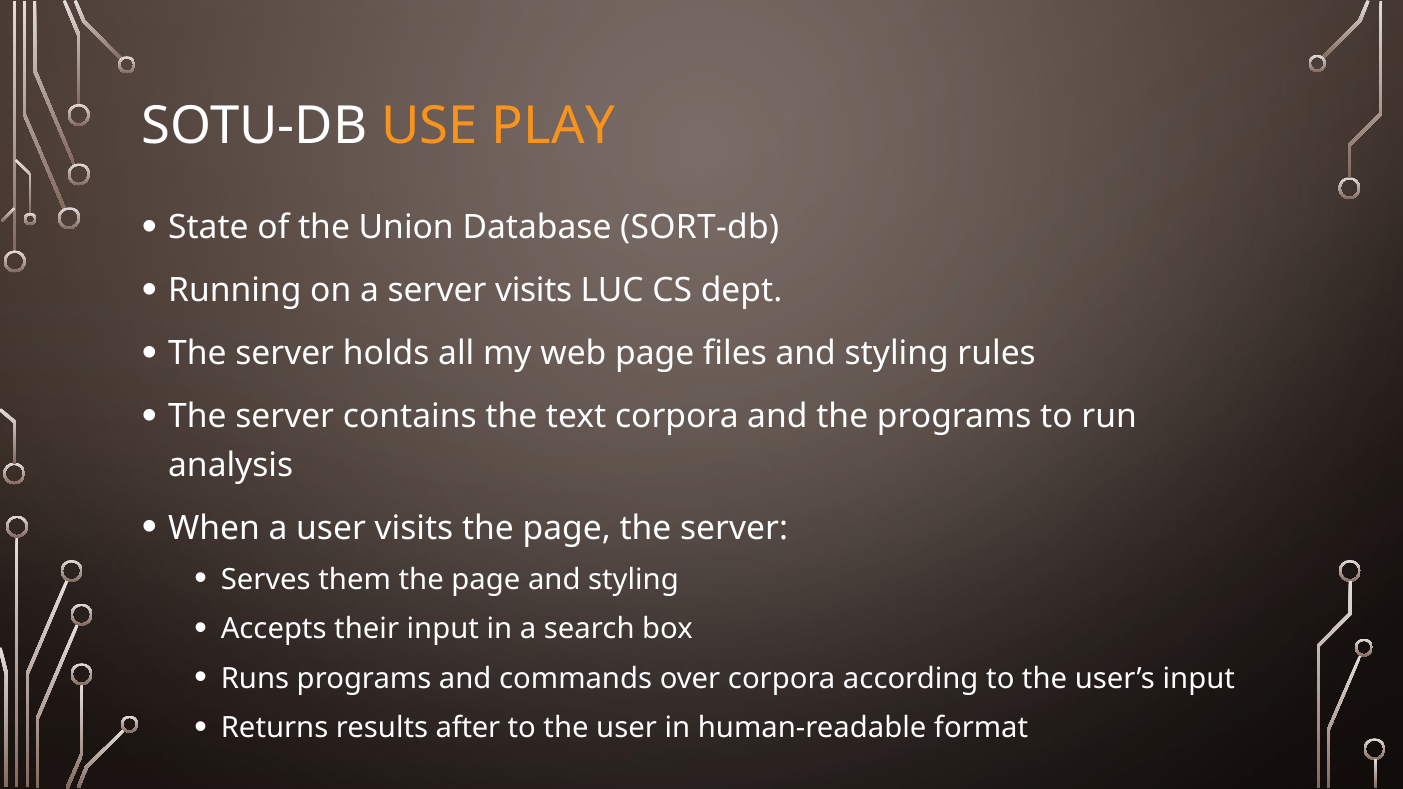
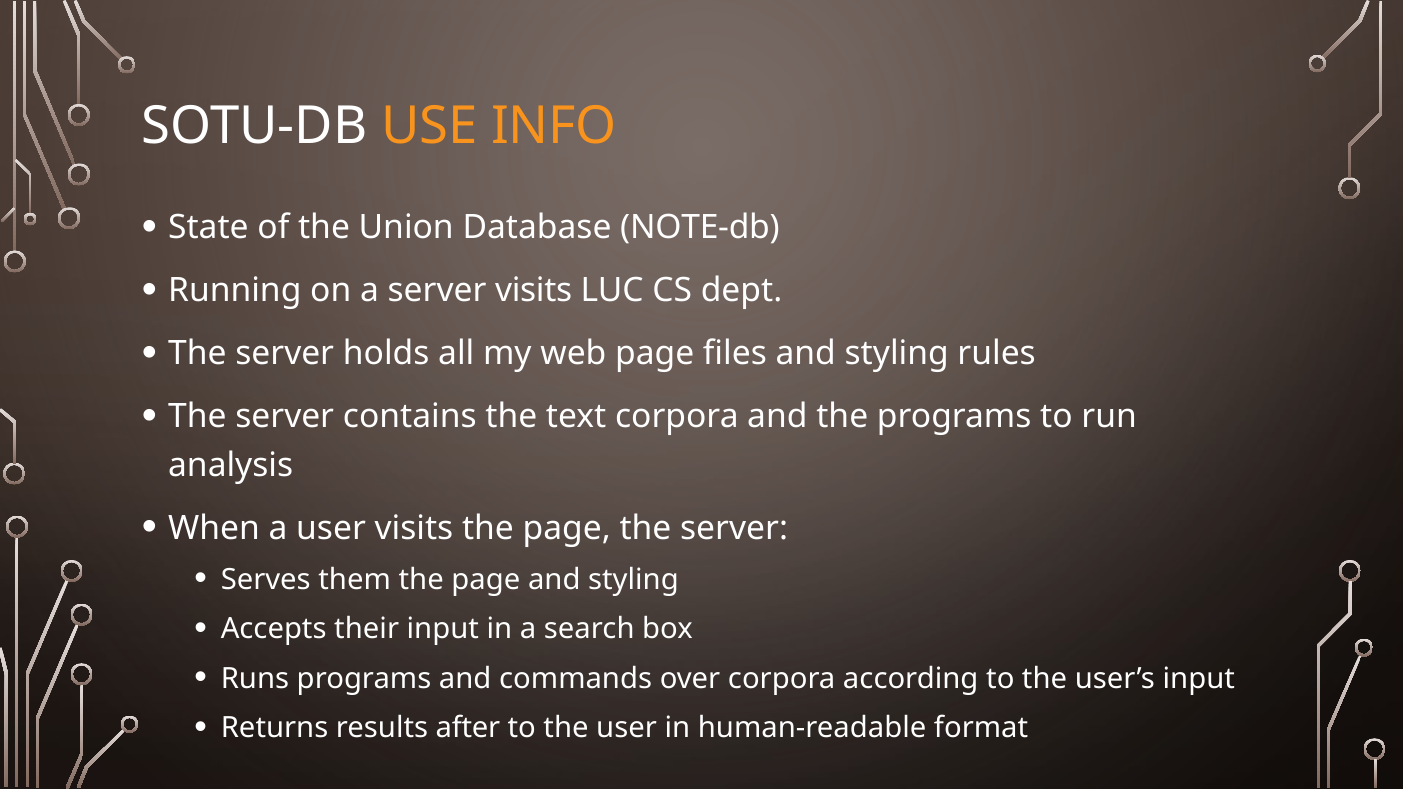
PLAY: PLAY -> INFO (554, 126)
SORT-db: SORT-db -> NOTE-db (700, 228)
